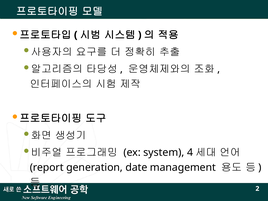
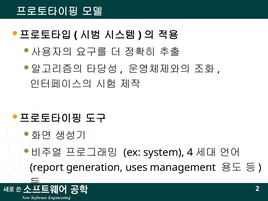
date: date -> uses (136, 168)
